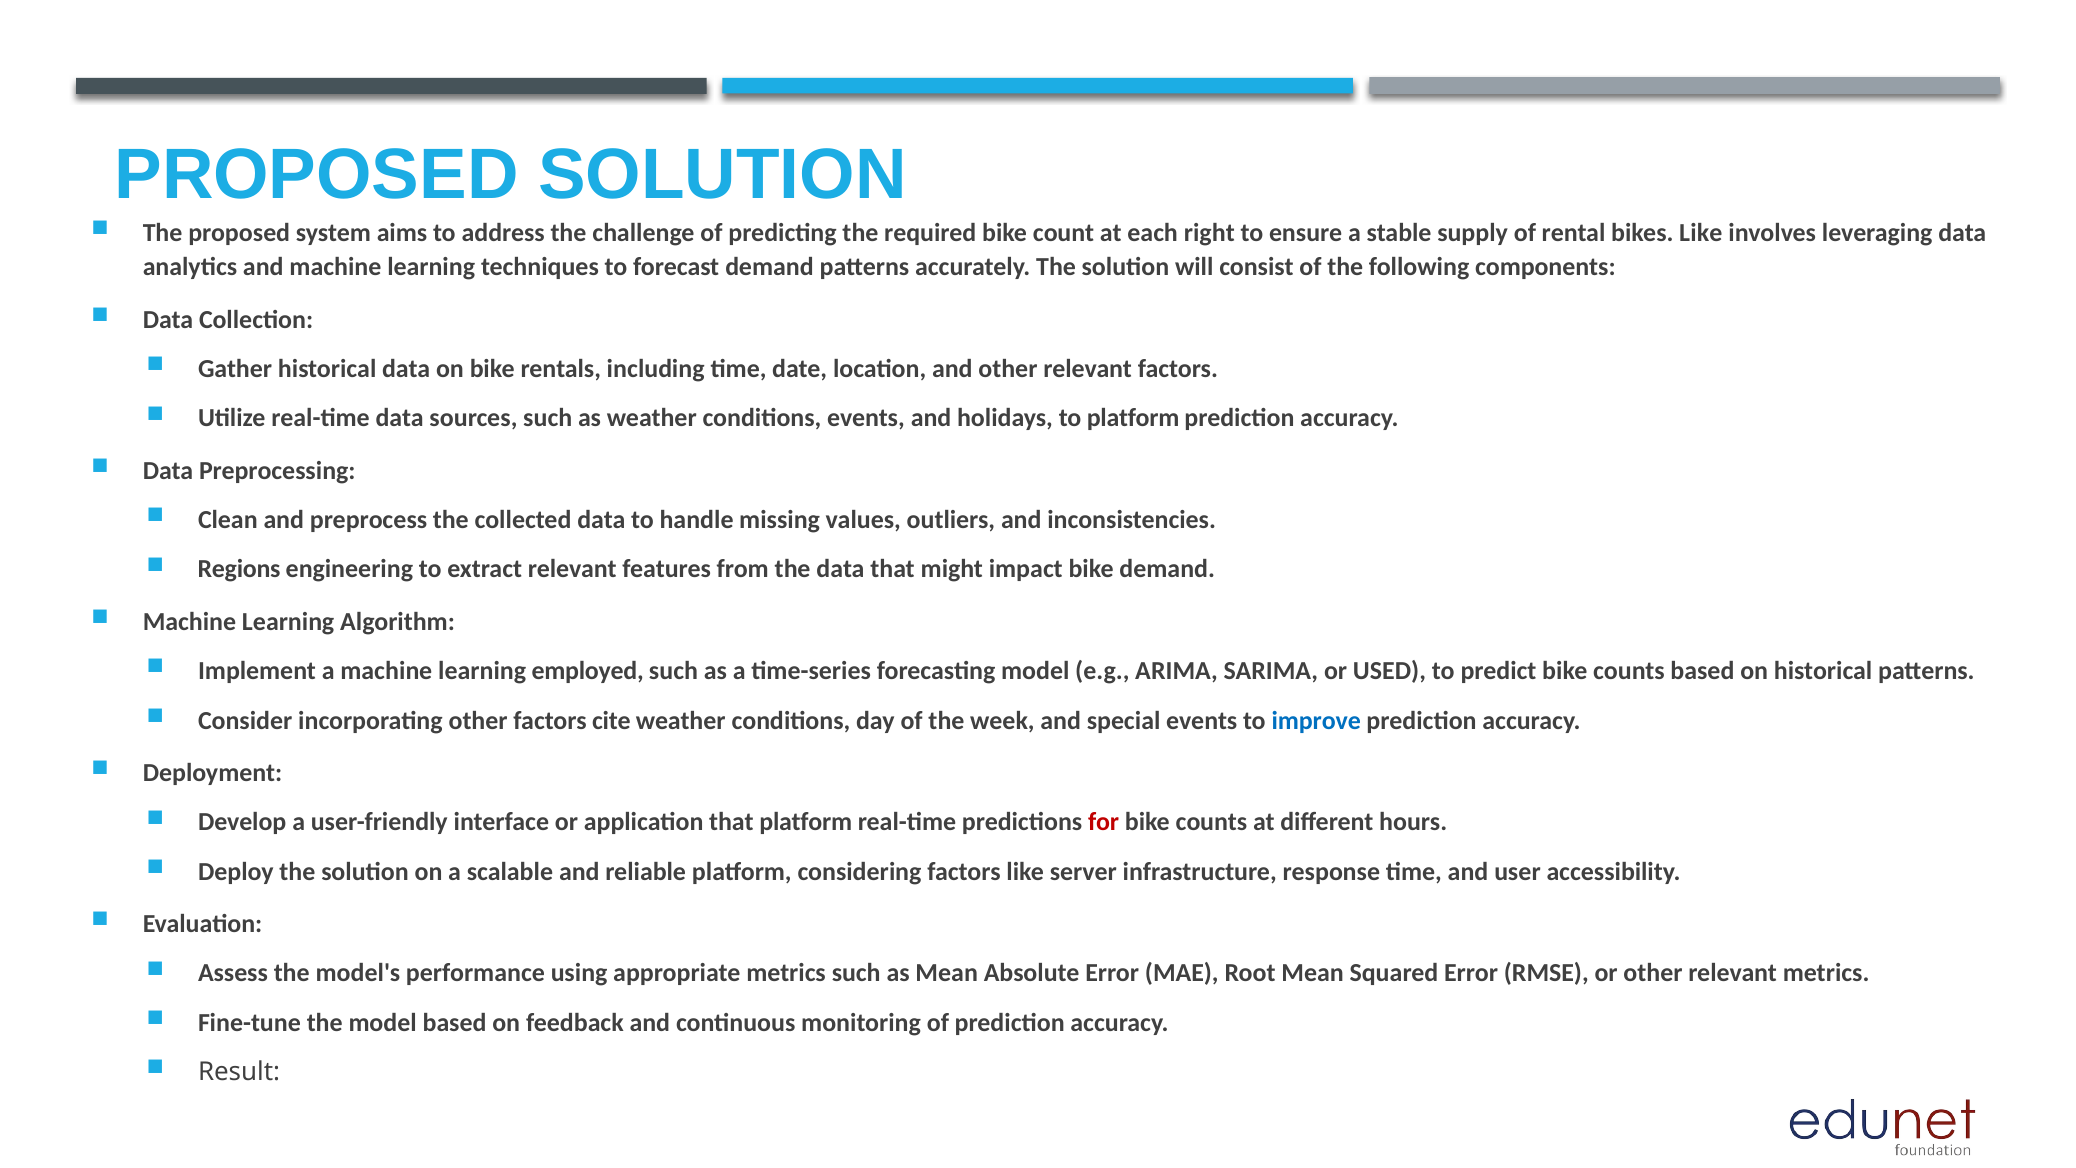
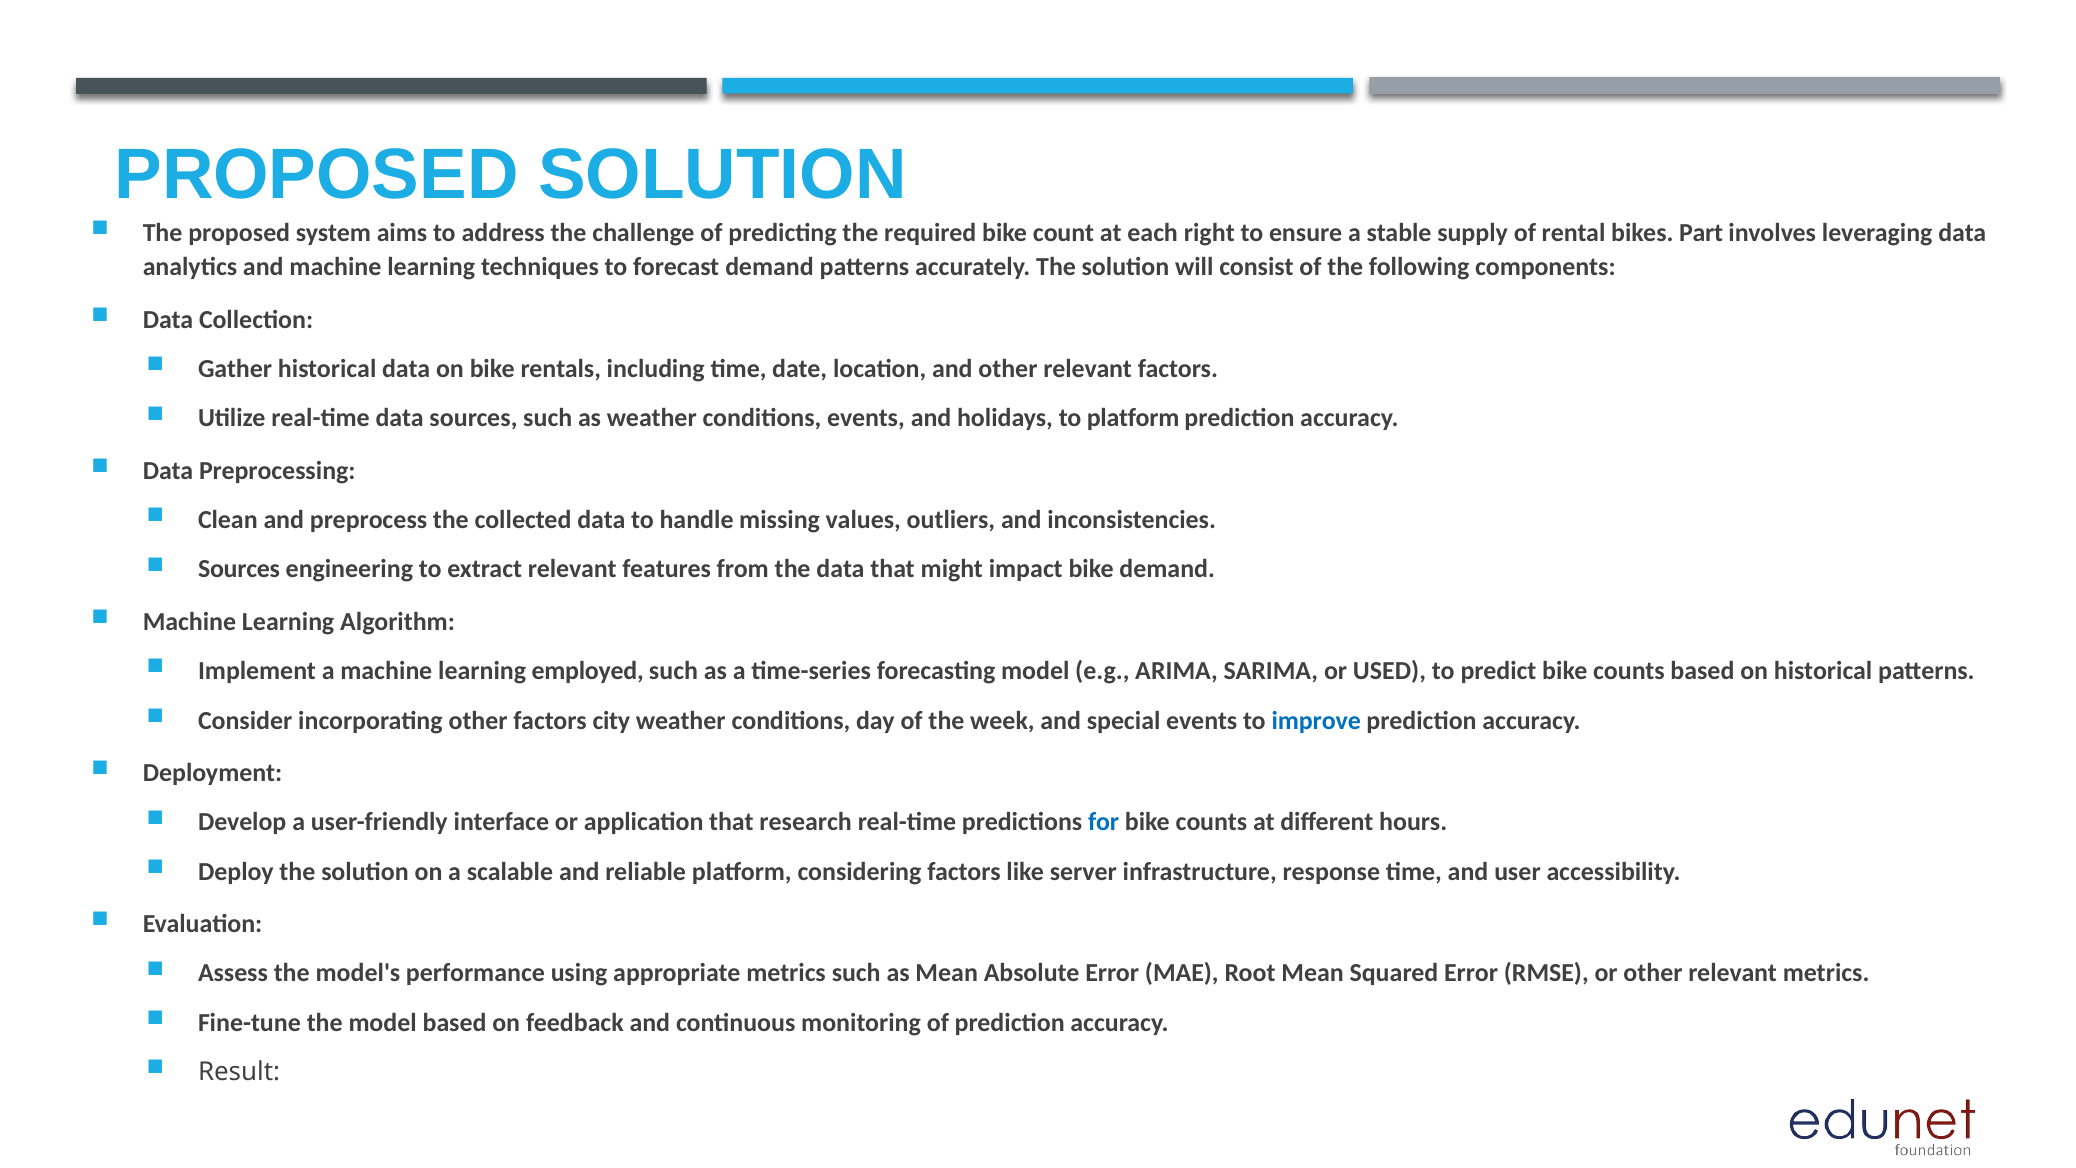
bikes Like: Like -> Part (1701, 233)
Regions: Regions -> Sources (239, 569)
cite: cite -> city (611, 720)
that platform: platform -> research (806, 822)
for colour: red -> blue (1104, 822)
